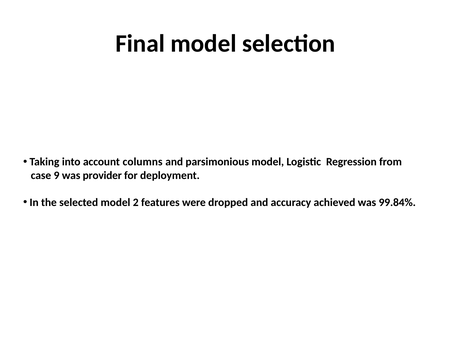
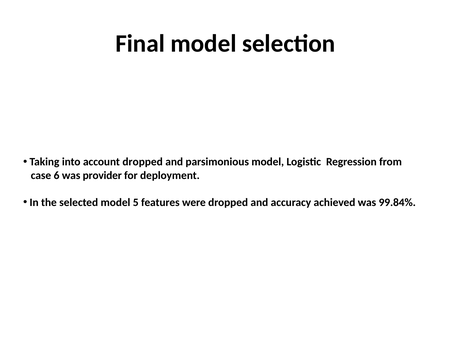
account columns: columns -> dropped (143, 162)
9: 9 -> 6 (57, 176)
2: 2 -> 5 (136, 203)
